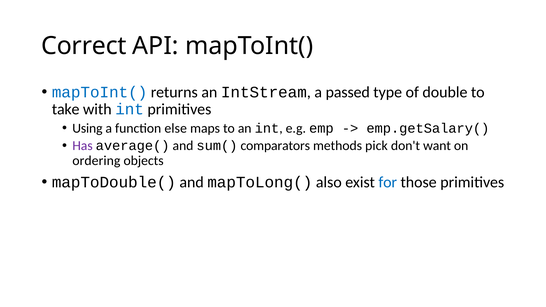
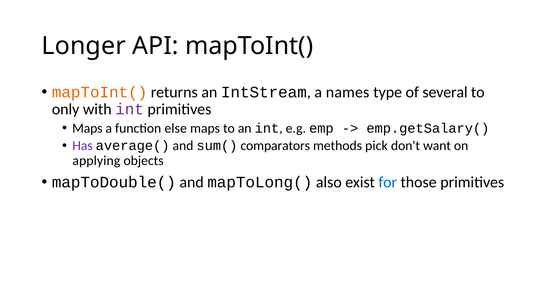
Correct: Correct -> Longer (84, 46)
mapToInt( colour: blue -> orange (100, 92)
passed: passed -> names (348, 92)
double: double -> several (445, 92)
take: take -> only (66, 109)
int colour: blue -> purple (130, 109)
Using: Using -> Maps (87, 128)
ordering: ordering -> applying (96, 161)
